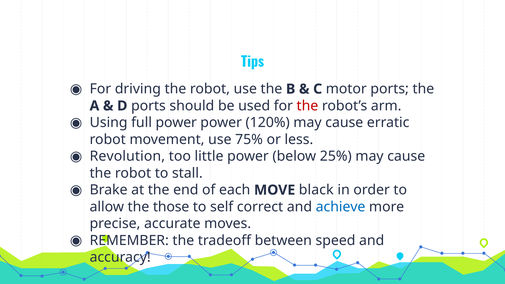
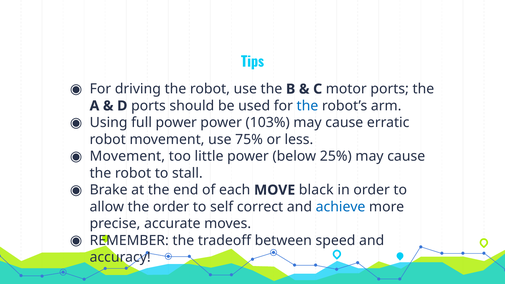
the colour: red -> blue (307, 106)
120%: 120% -> 103% (268, 123)
Revolution: Revolution -> Movement (127, 156)
the those: those -> order (171, 207)
